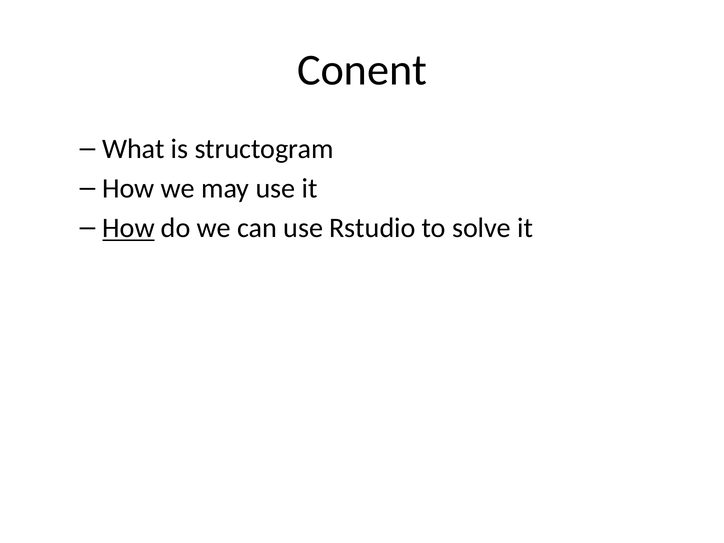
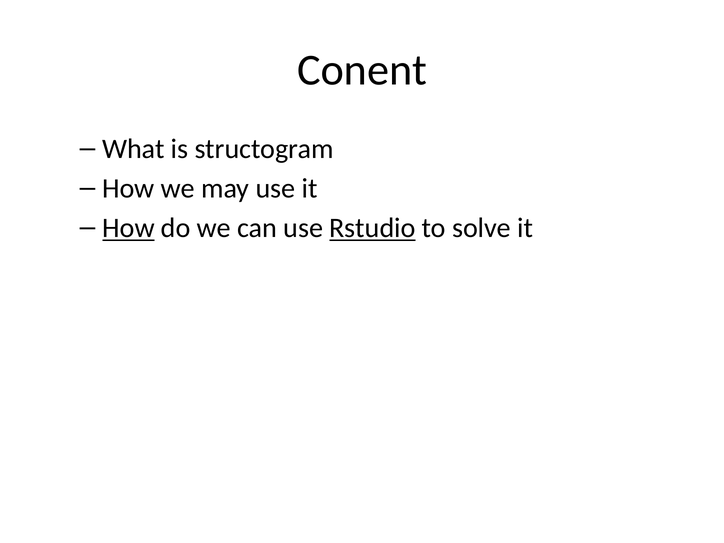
Rstudio underline: none -> present (372, 228)
